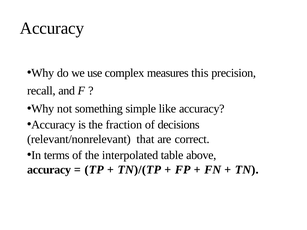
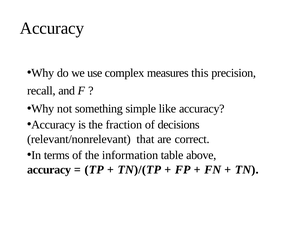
interpolated: interpolated -> information (130, 155)
